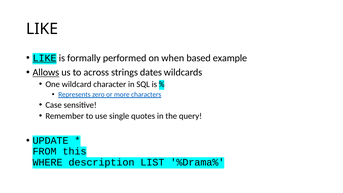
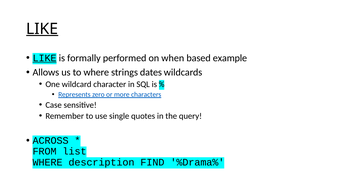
LIKE underline: none -> present (42, 29)
Allows underline: present -> none (46, 72)
to across: across -> where (96, 72)
UPDATE: UPDATE -> ACROSS (51, 141)
this: this -> list (75, 151)
LIST: LIST -> FIND (152, 162)
